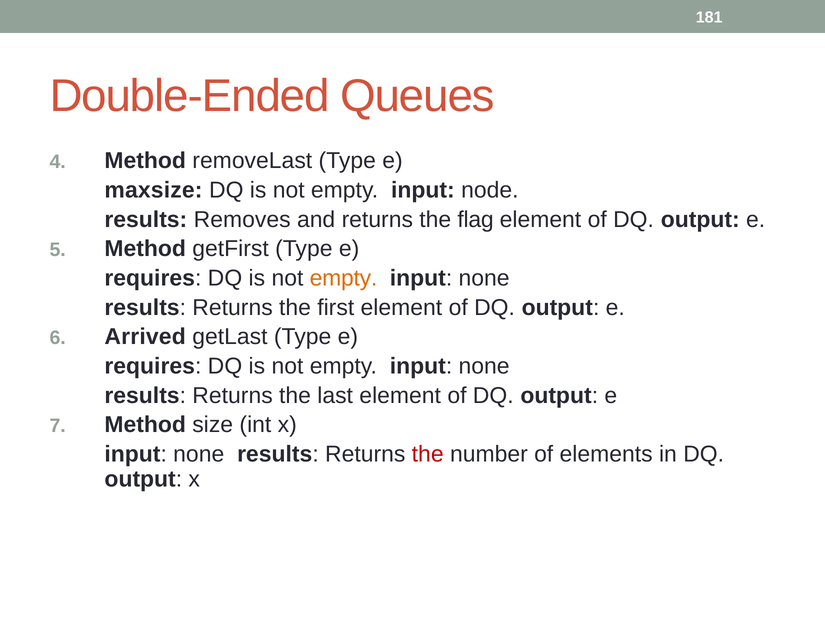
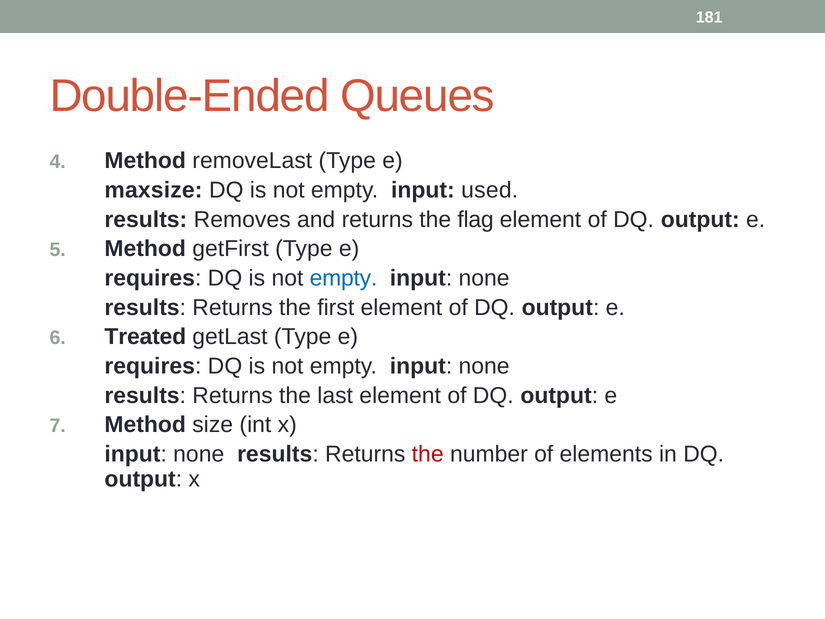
node: node -> used (490, 190)
empty colour: orange -> blue (343, 278)
Arrived: Arrived -> Treated (145, 337)
